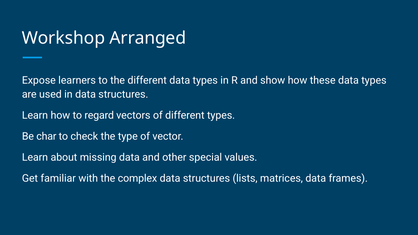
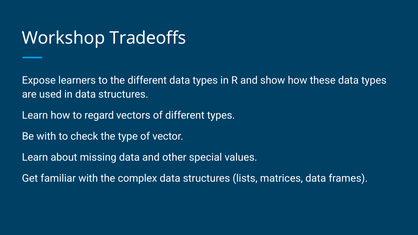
Arranged: Arranged -> Tradeoffs (148, 38)
Be char: char -> with (46, 137)
